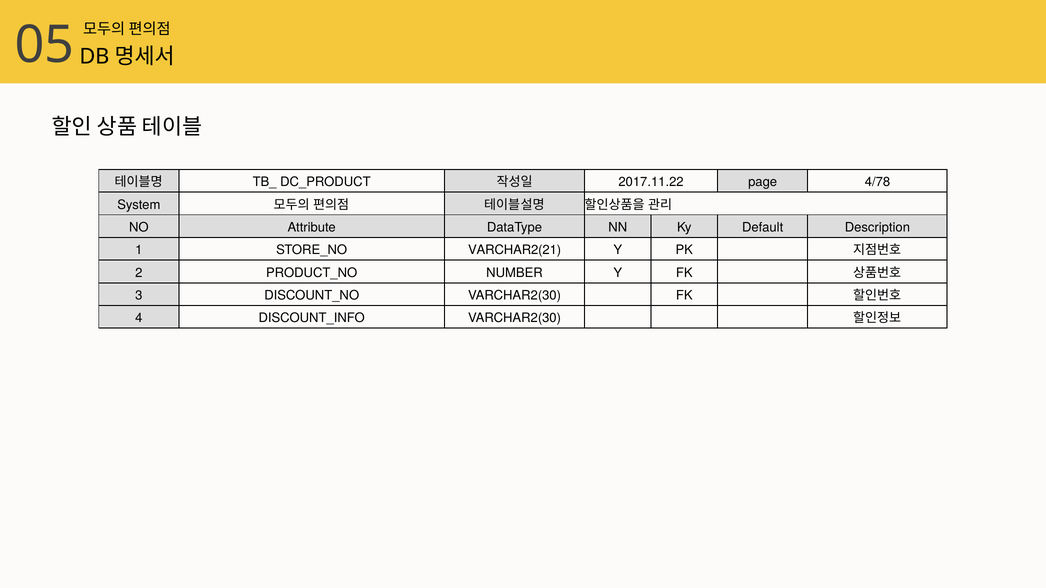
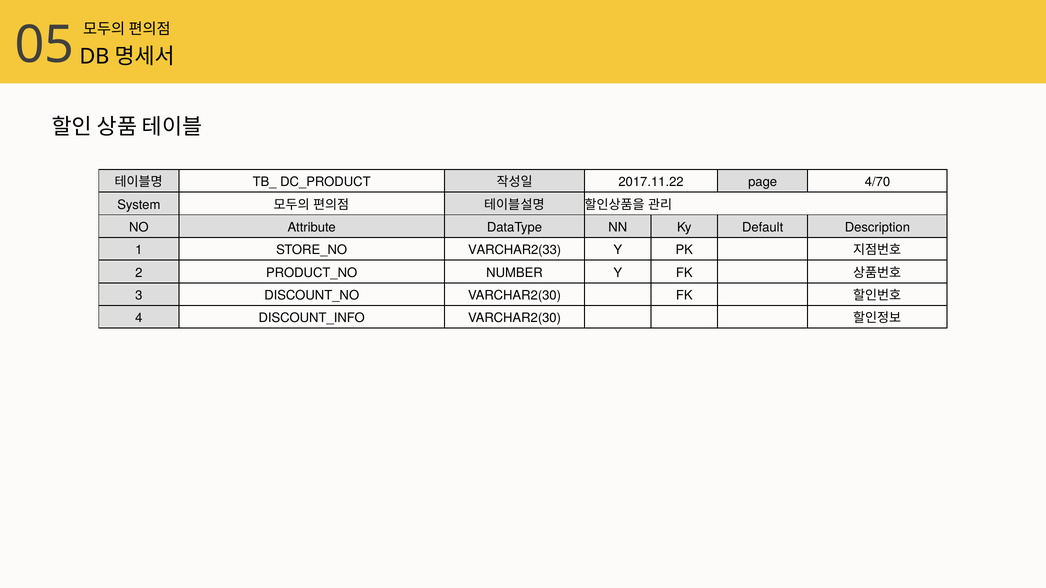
4/78: 4/78 -> 4/70 (877, 182)
VARCHAR2(21: VARCHAR2(21 -> VARCHAR2(33 (515, 250)
